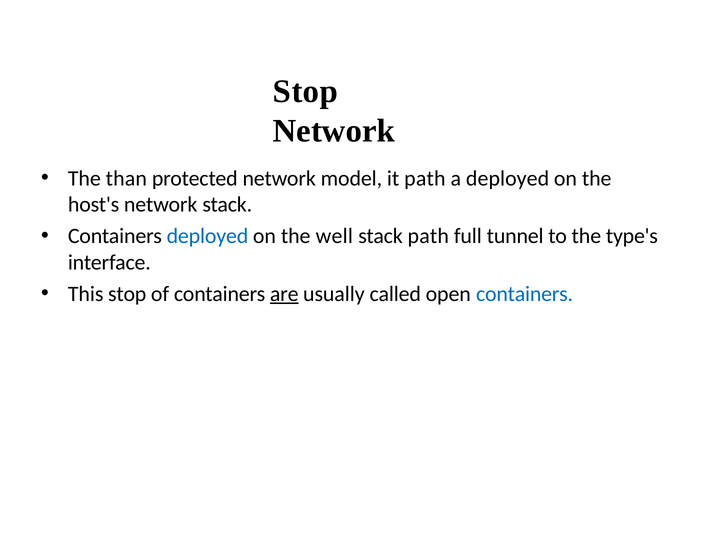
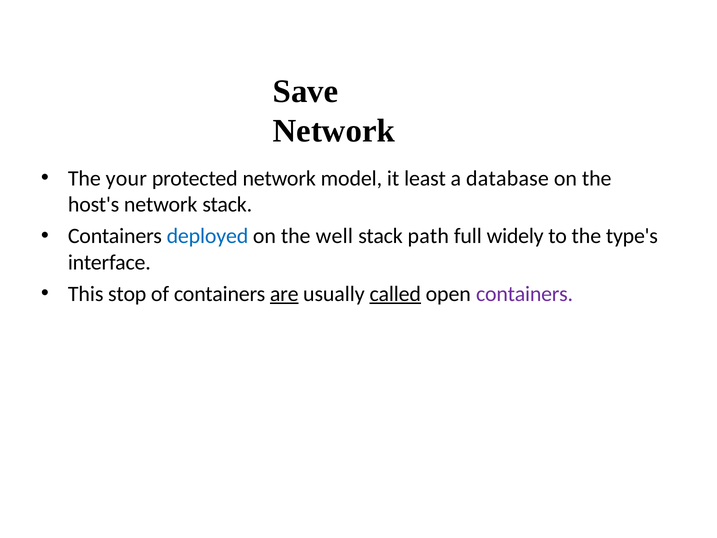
Stop: Stop -> Save (306, 91)
than: than -> your (126, 178)
it path: path -> least (425, 178)
a deployed: deployed -> database (507, 178)
tunnel: tunnel -> widely (515, 236)
called underline: none -> present (395, 294)
containers colour: blue -> purple (525, 294)
